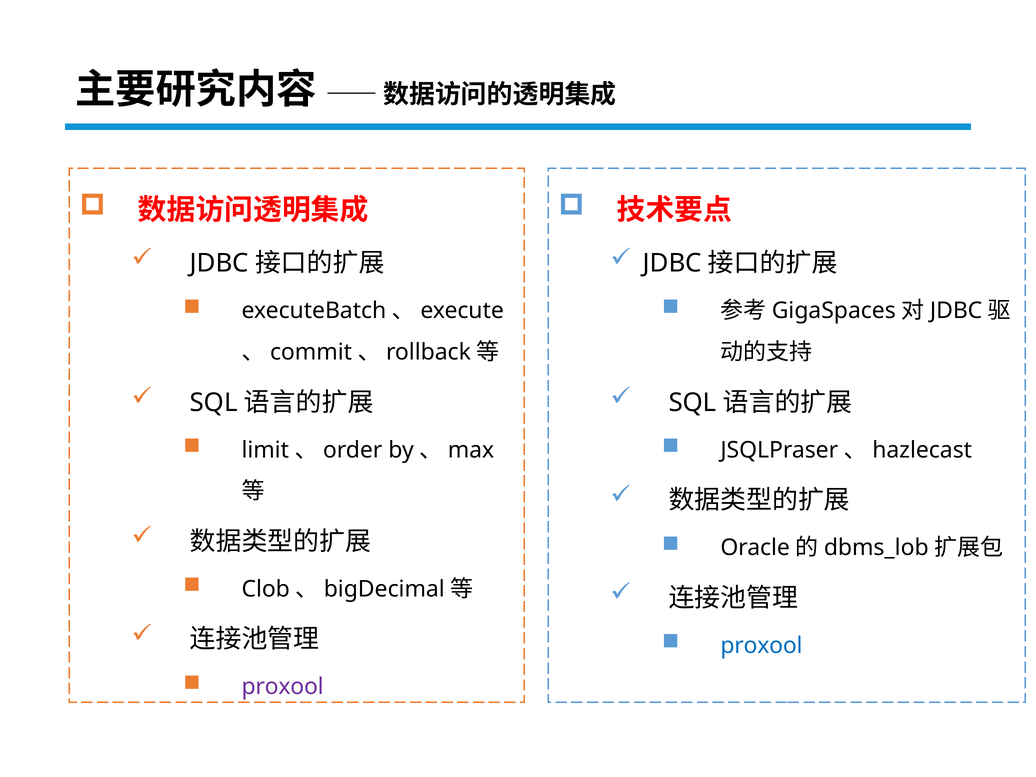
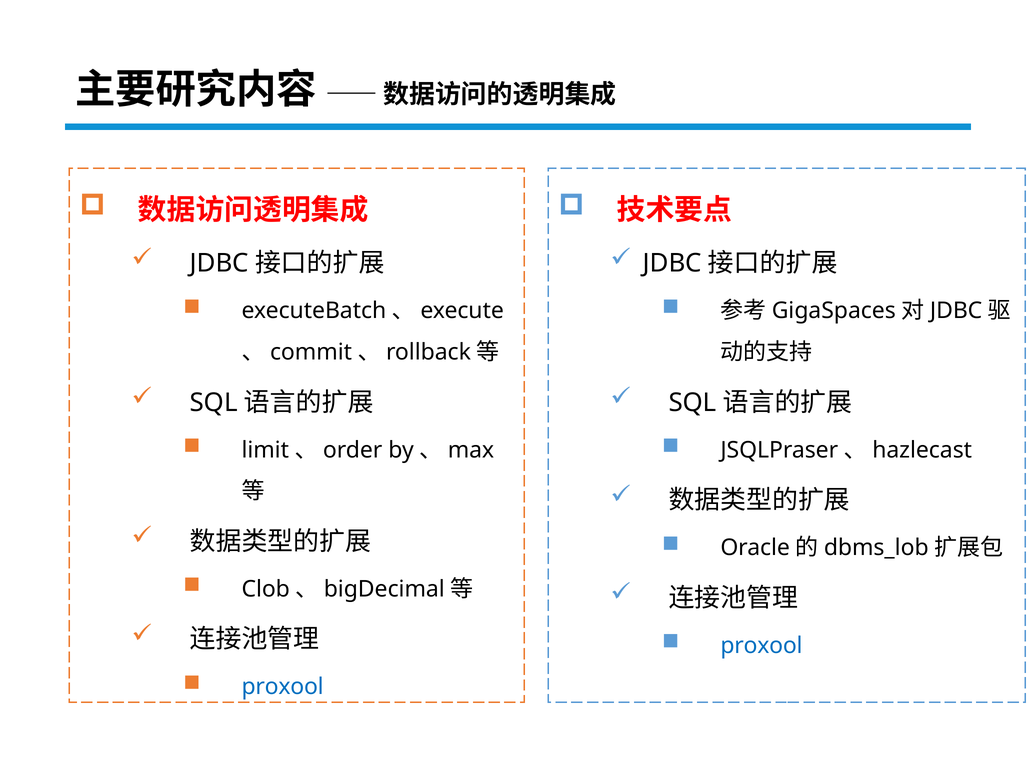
proxool colour: purple -> blue (283, 687)
